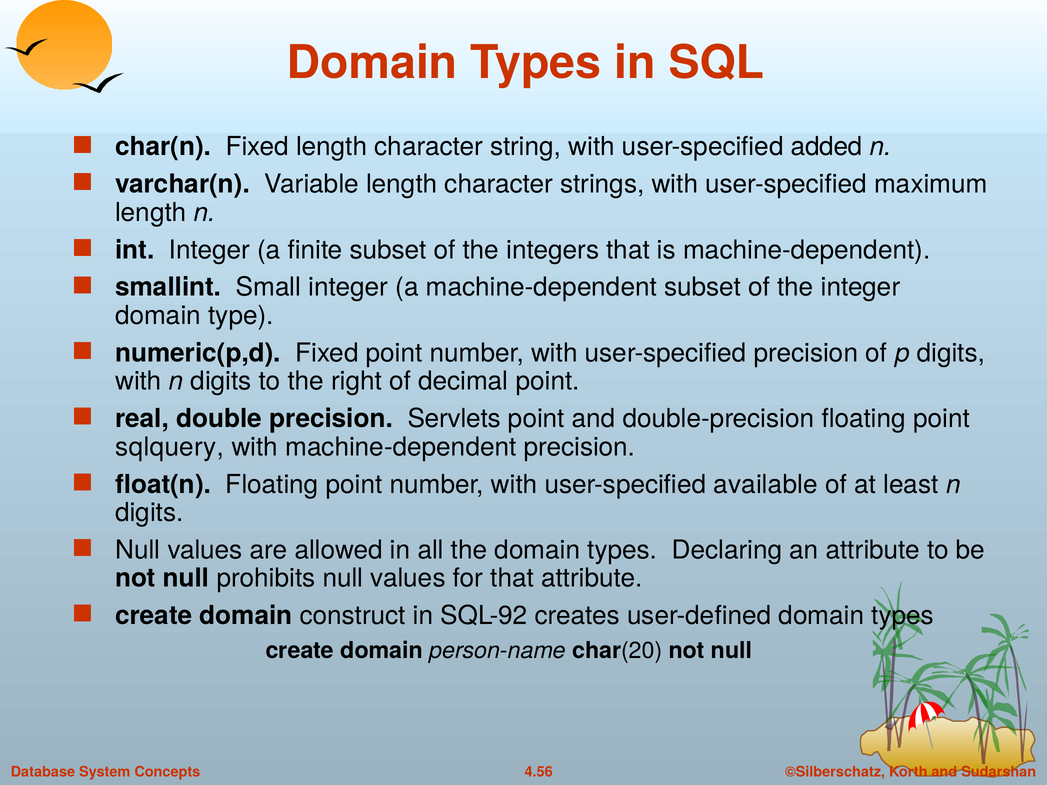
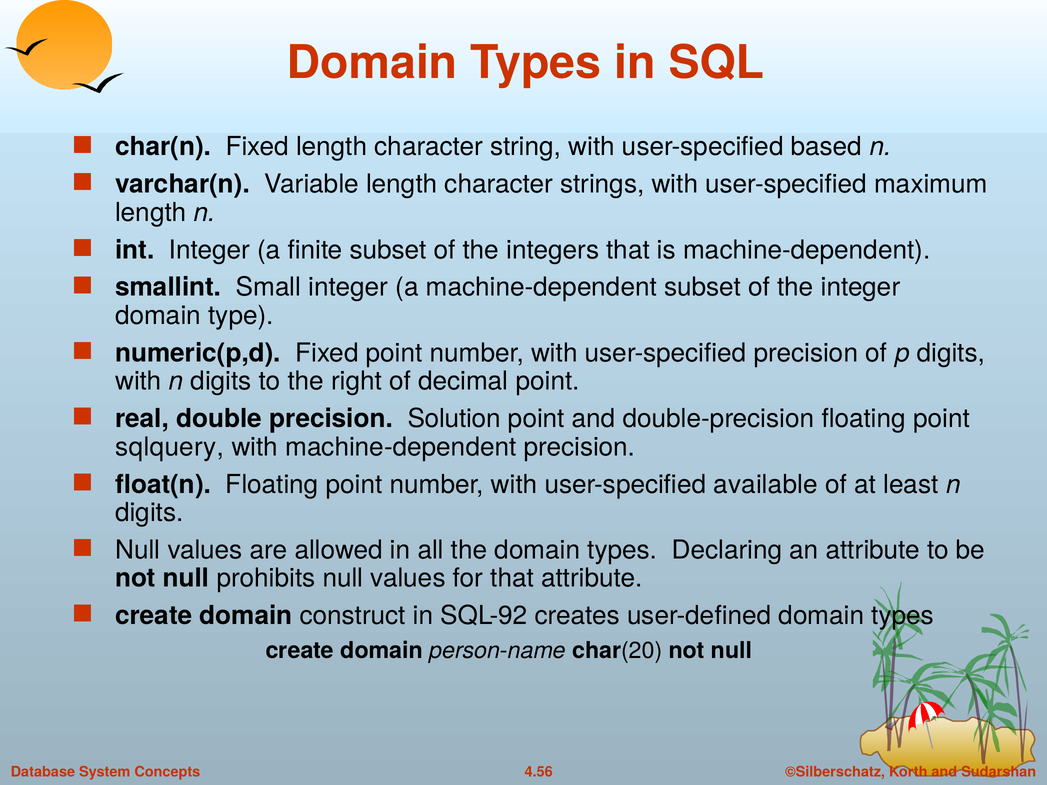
added: added -> based (826, 147)
Servlets: Servlets -> Solution (454, 419)
